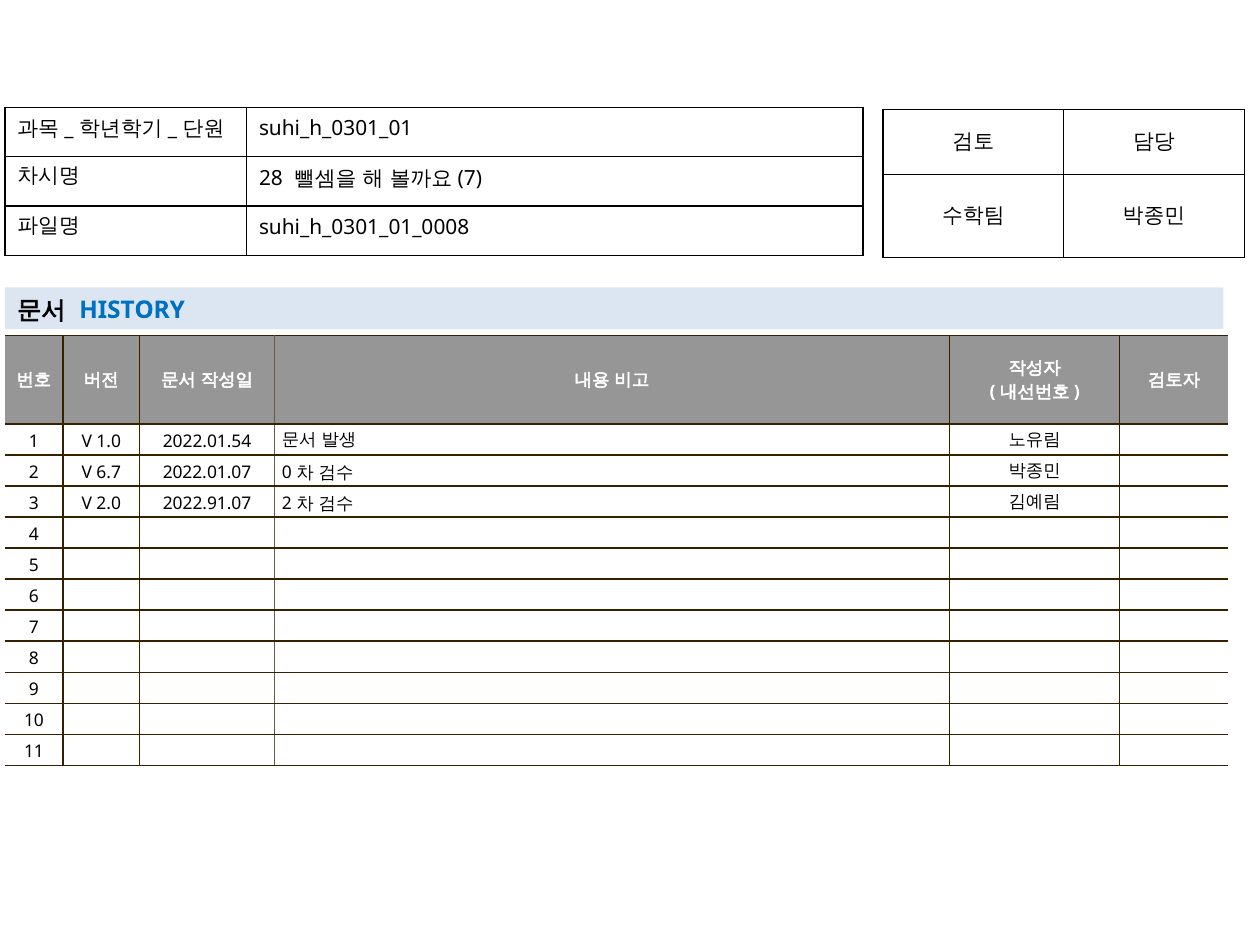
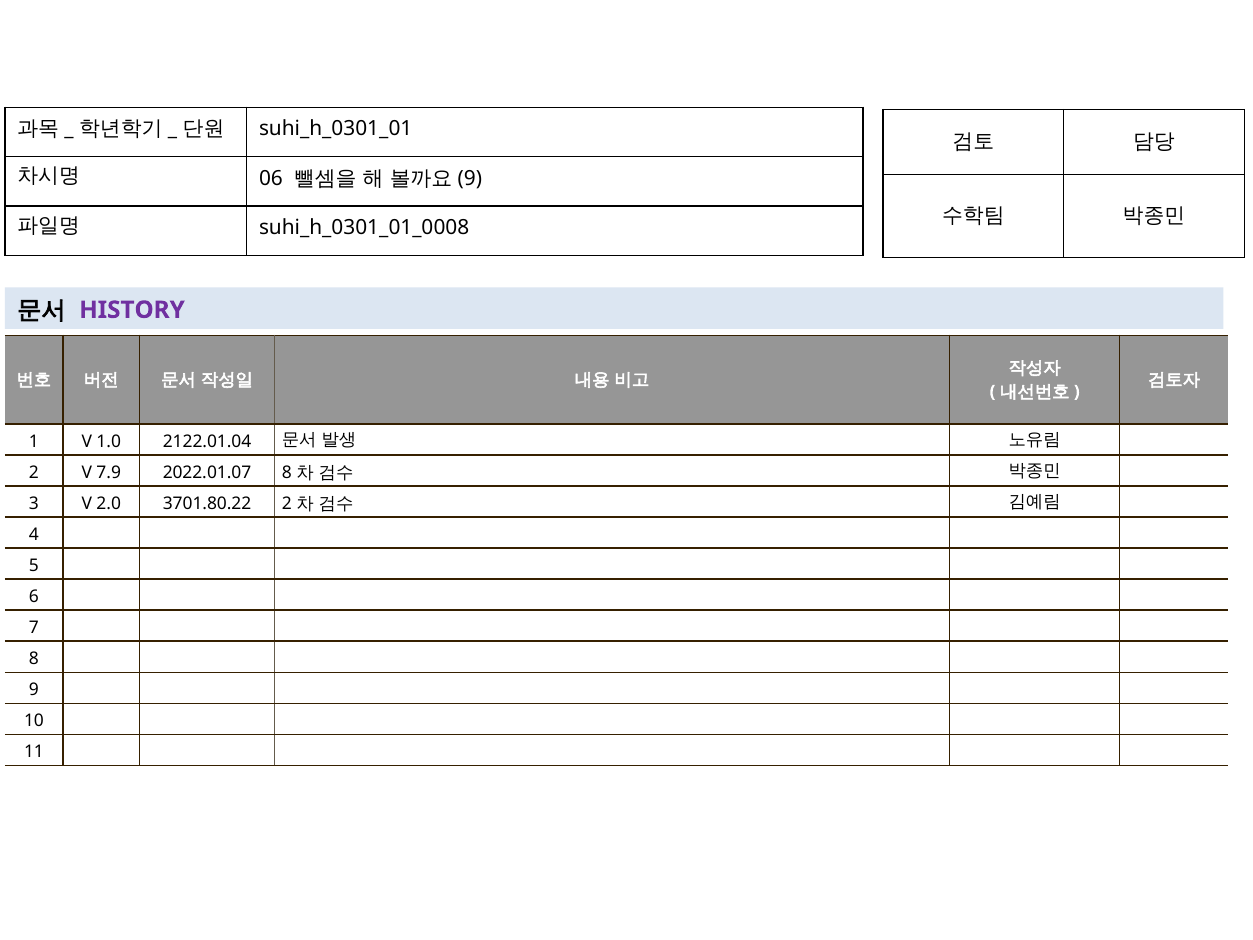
28: 28 -> 06 (271, 178)
7: 7 -> 9 (470, 178)
HISTORY colour: blue -> purple (132, 310)
2022.01.54: 2022.01.54 -> 2122.01.04 (207, 441)
6.7: 6.7 -> 7.9 (109, 473)
2022.01.07 0: 0 -> 8 (287, 473)
2022.91.07: 2022.91.07 -> 3701.80.22 (207, 504)
